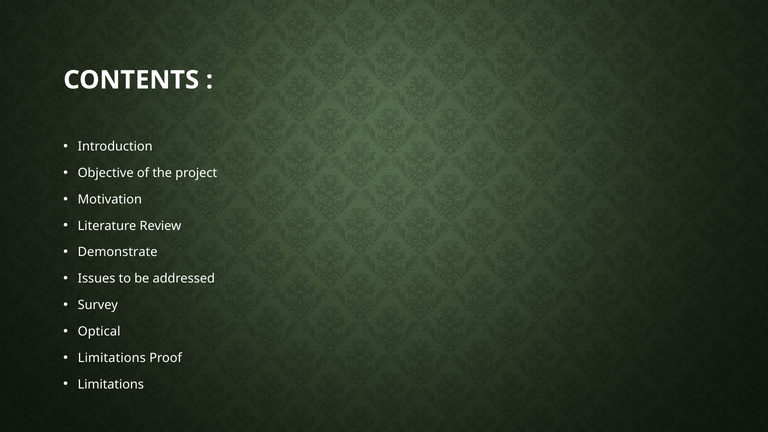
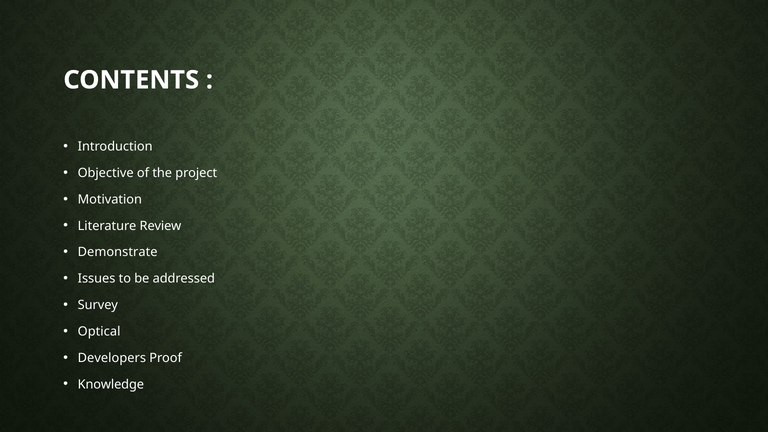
Limitations: Limitations -> Developers (112, 358)
Limitations: Limitations -> Knowledge (111, 384)
